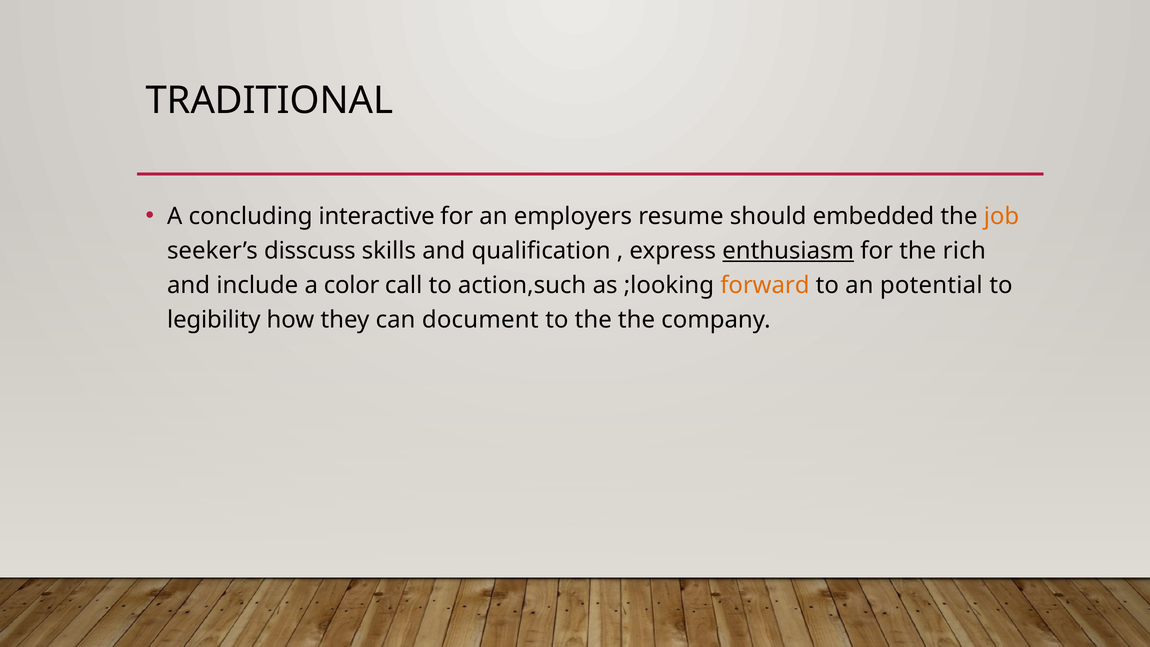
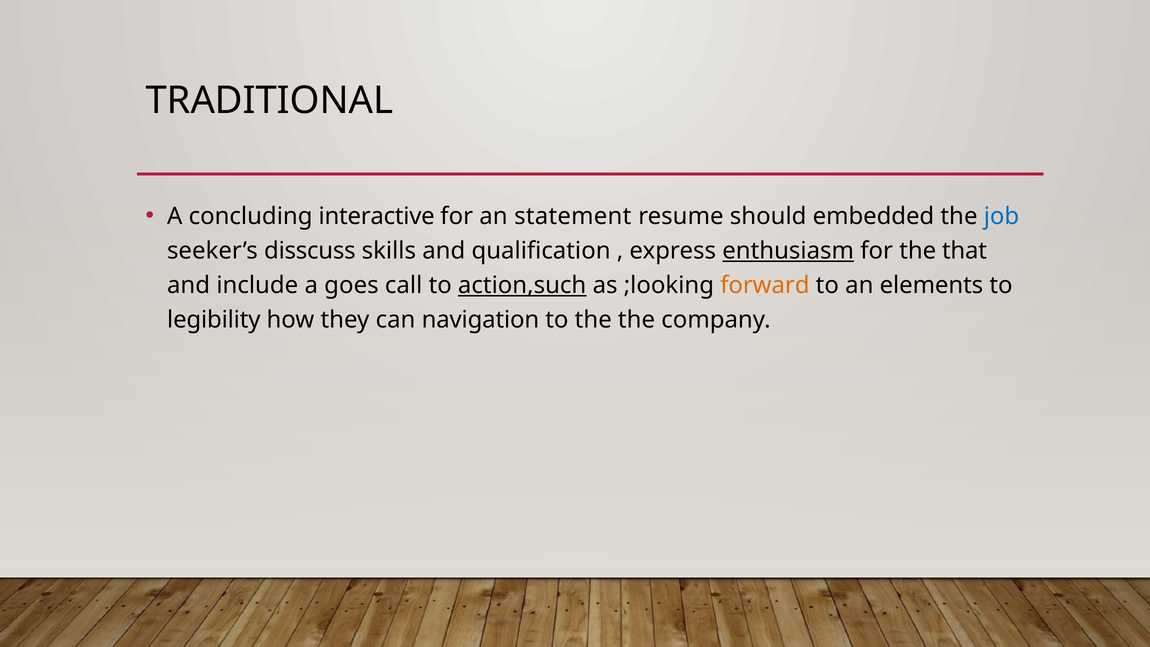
employers: employers -> statement (573, 216)
job colour: orange -> blue (1001, 216)
rich: rich -> that (964, 251)
color: color -> goes (351, 285)
action,such underline: none -> present (522, 285)
potential: potential -> elements (931, 285)
document: document -> navigation (480, 320)
